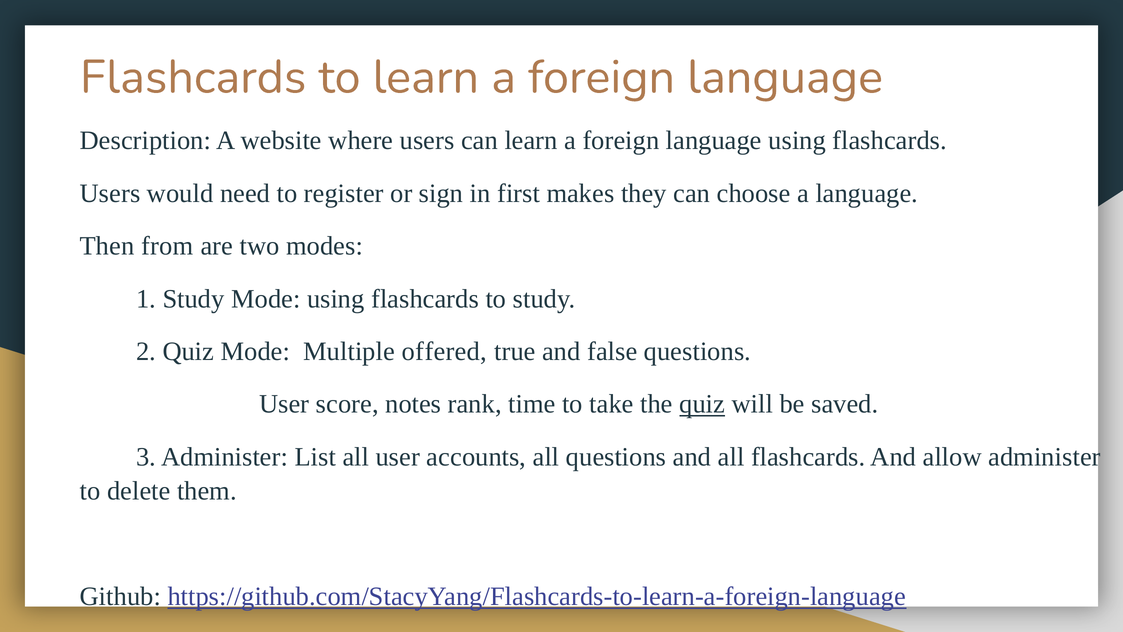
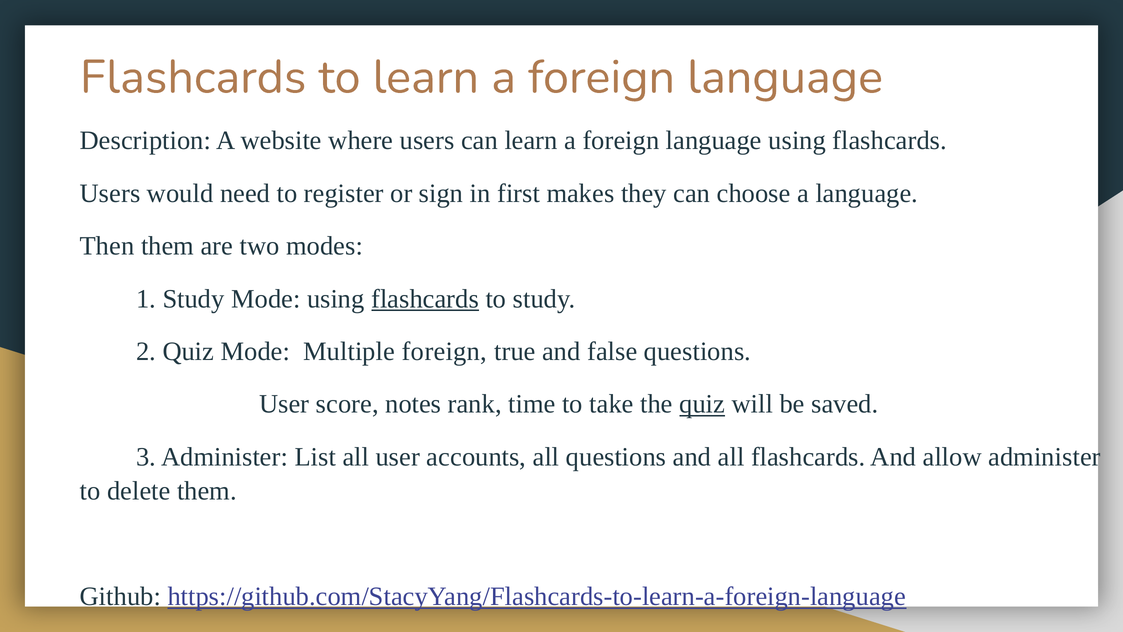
Then from: from -> them (168, 246)
flashcards underline: none -> present (425, 299)
Multiple offered: offered -> foreign (444, 351)
